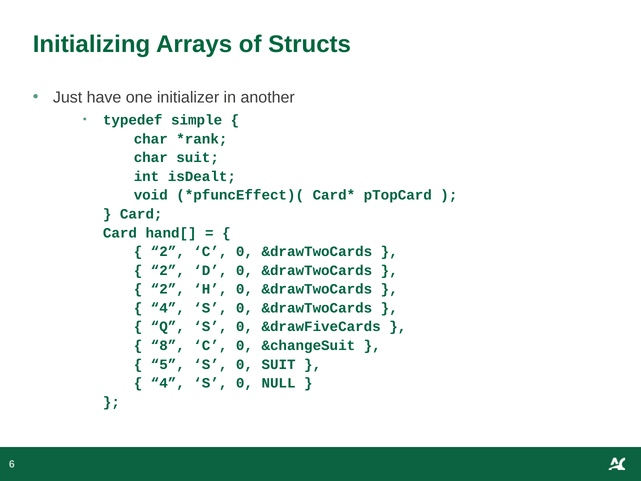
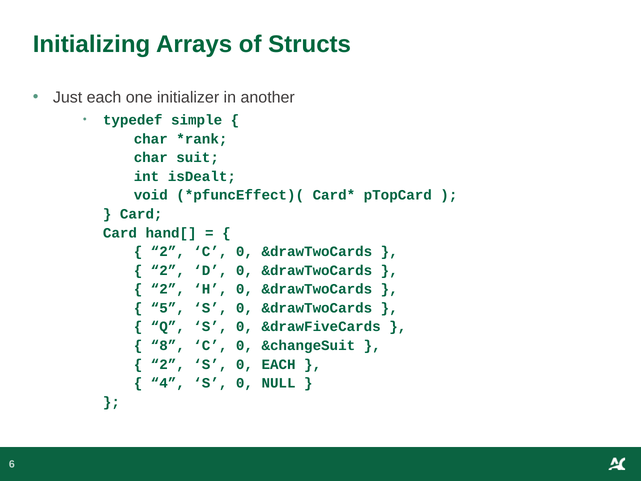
Just have: have -> each (104, 97)
4: 4 -> 5 (168, 308)
5: 5 -> 2 (168, 364)
0 SUIT: SUIT -> EACH (279, 364)
